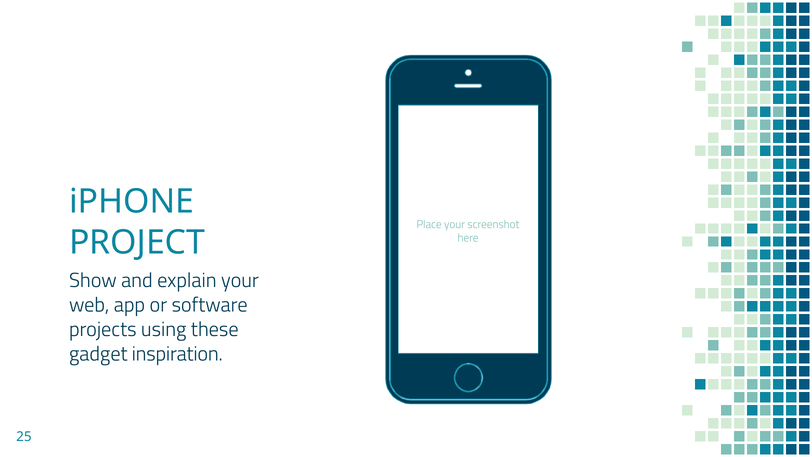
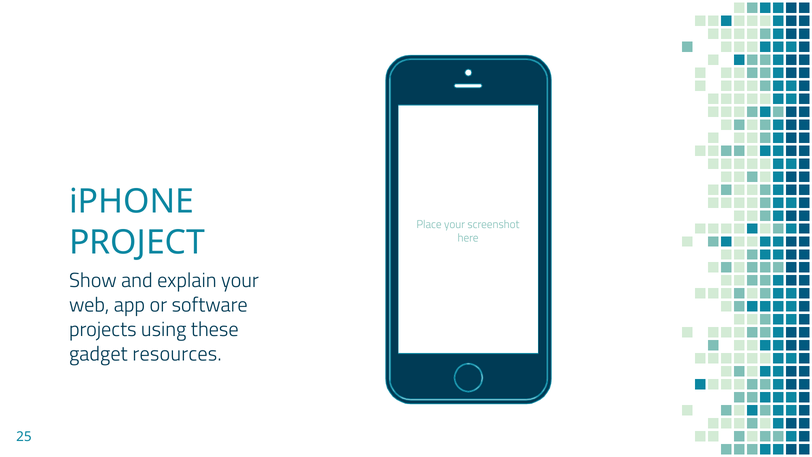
inspiration: inspiration -> resources (177, 354)
